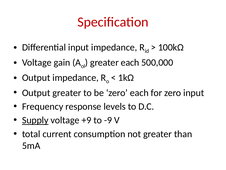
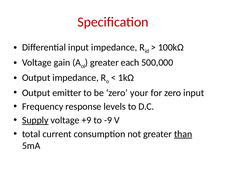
Output greater: greater -> emitter (67, 93)
zero each: each -> your (139, 93)
than underline: none -> present (183, 134)
